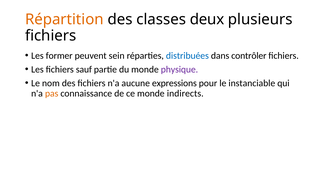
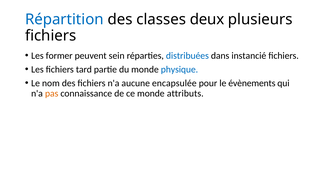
Répartition colour: orange -> blue (64, 19)
contrôler: contrôler -> instancié (249, 55)
sauf: sauf -> tard (84, 69)
physique colour: purple -> blue (179, 69)
expressions: expressions -> encapsulée (174, 83)
instanciable: instanciable -> évènements (252, 83)
indirects: indirects -> attributs (185, 93)
